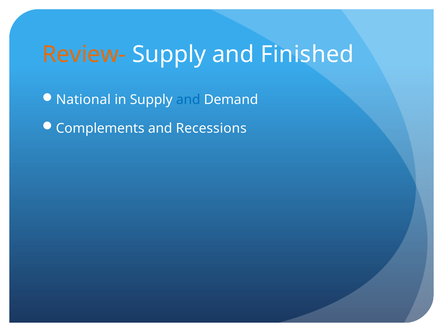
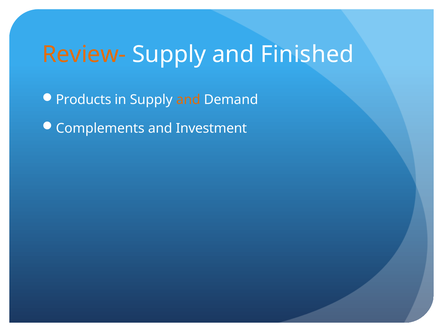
National: National -> Products (84, 100)
and colour: blue -> orange (188, 100)
Recessions: Recessions -> Investment (211, 128)
